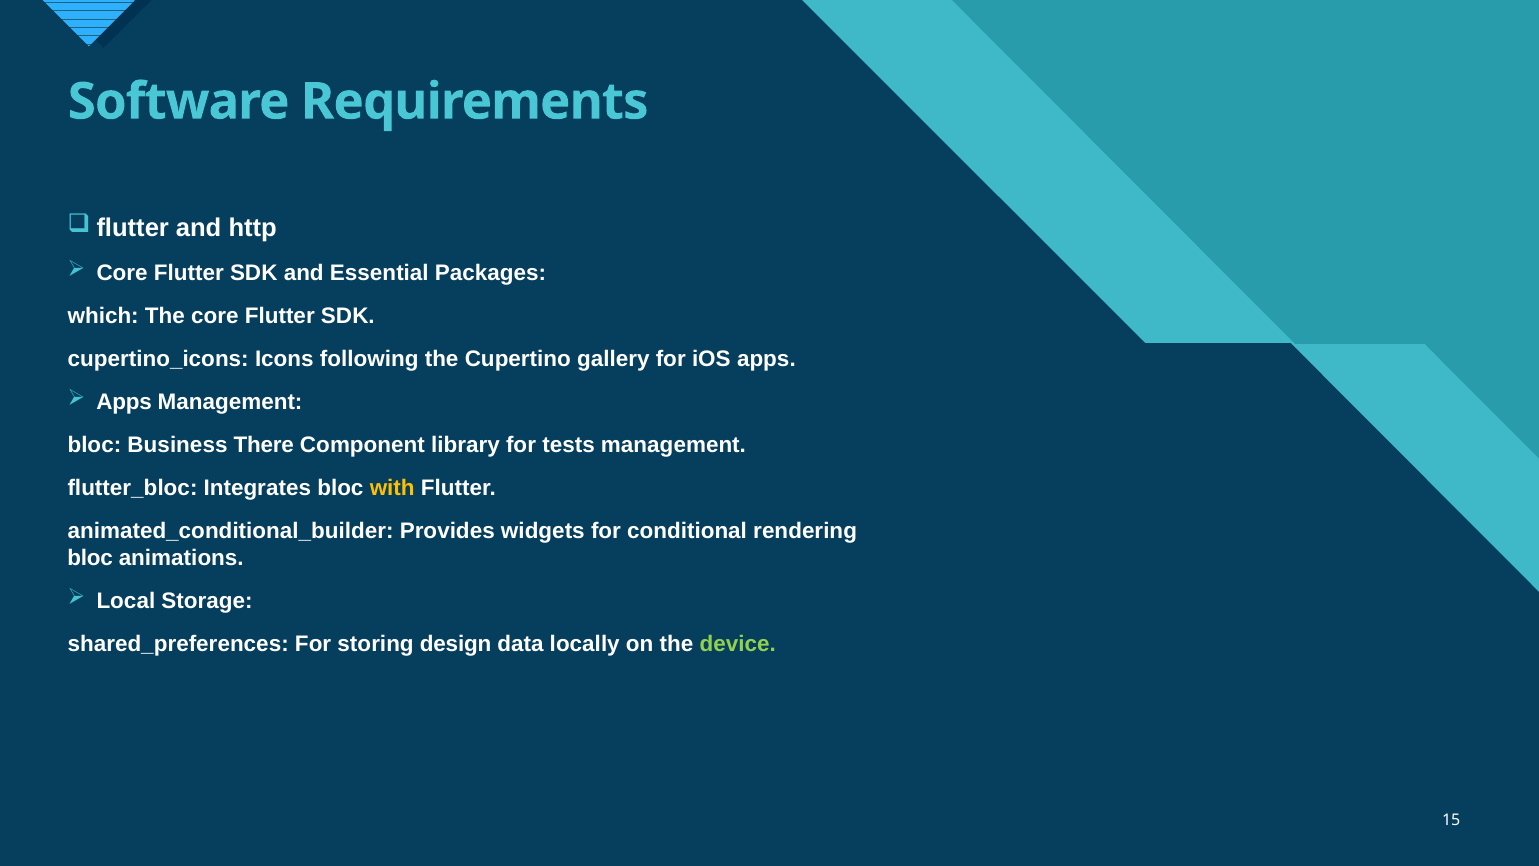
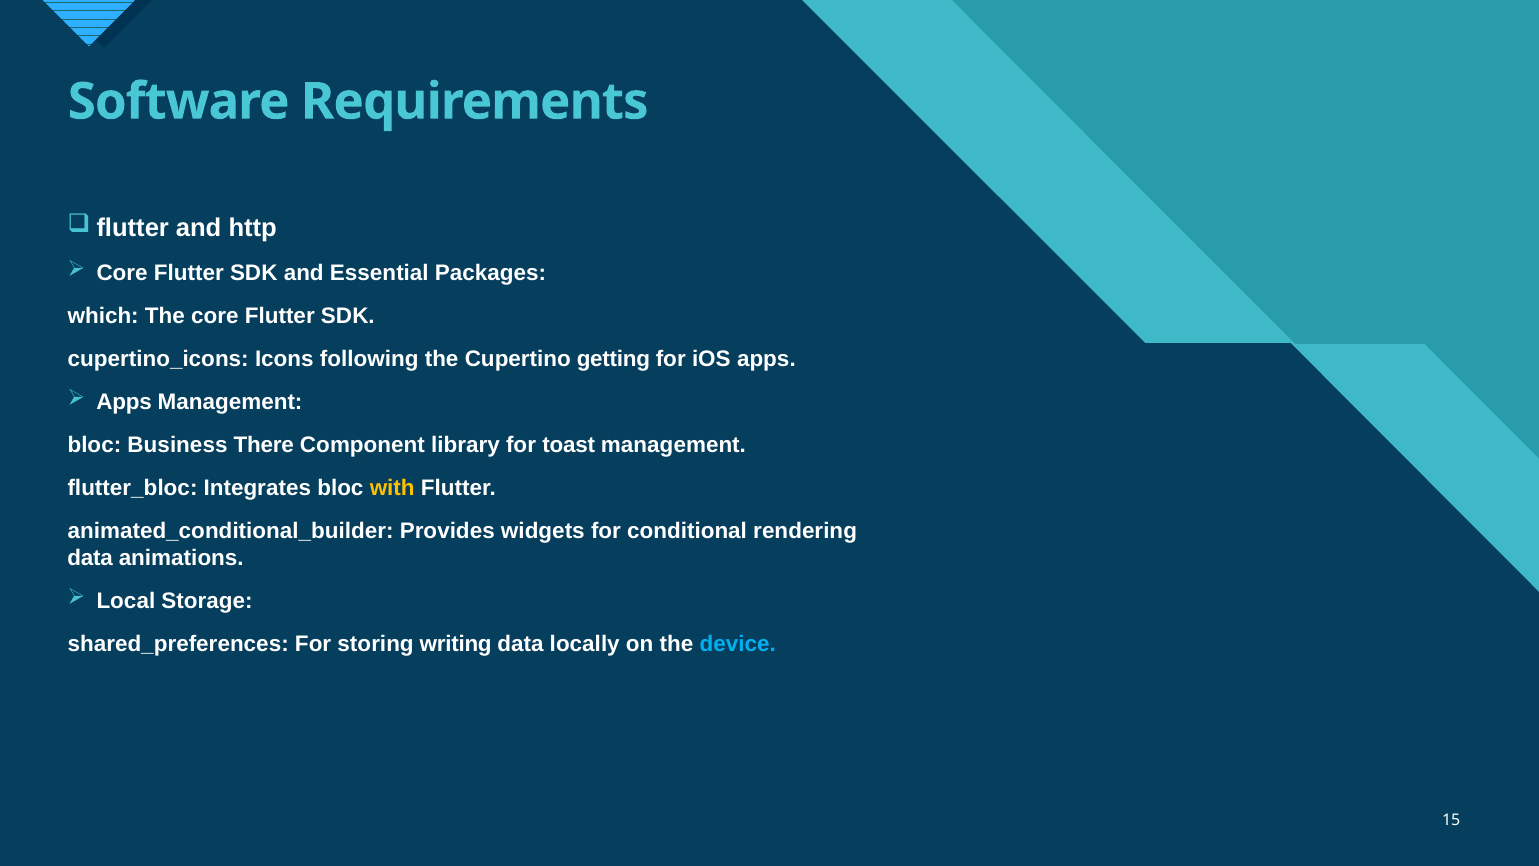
gallery: gallery -> getting (613, 359)
tests: tests -> toast (569, 445)
bloc: bloc -> data (90, 558)
design: design -> writing (456, 644)
device colour: light green -> light blue (738, 644)
